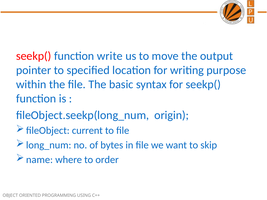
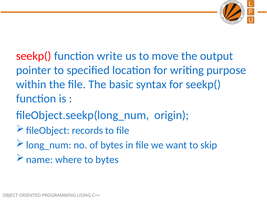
current: current -> records (87, 131)
to order: order -> bytes (107, 160)
